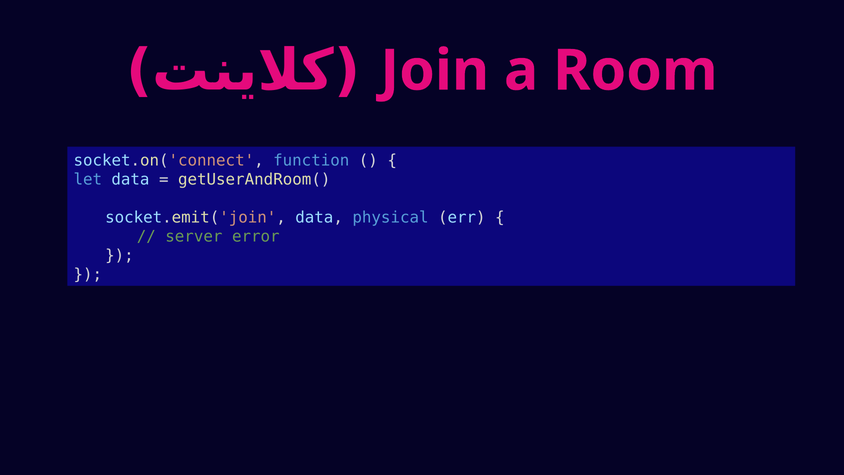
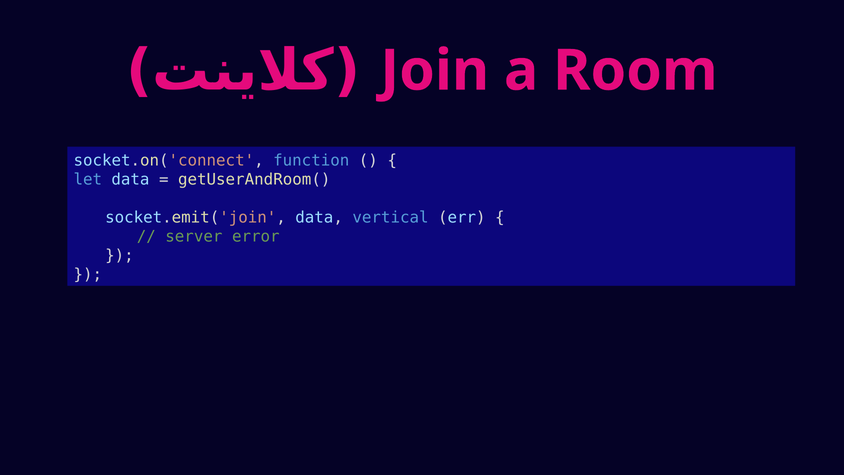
physical: physical -> vertical (391, 217)
